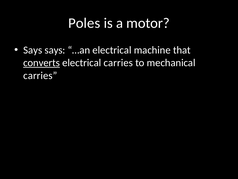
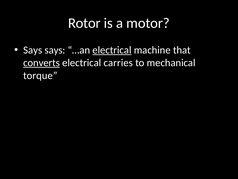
Poles: Poles -> Rotor (84, 23)
electrical underline: none -> present (112, 50)
carries: carries -> torque (40, 75)
